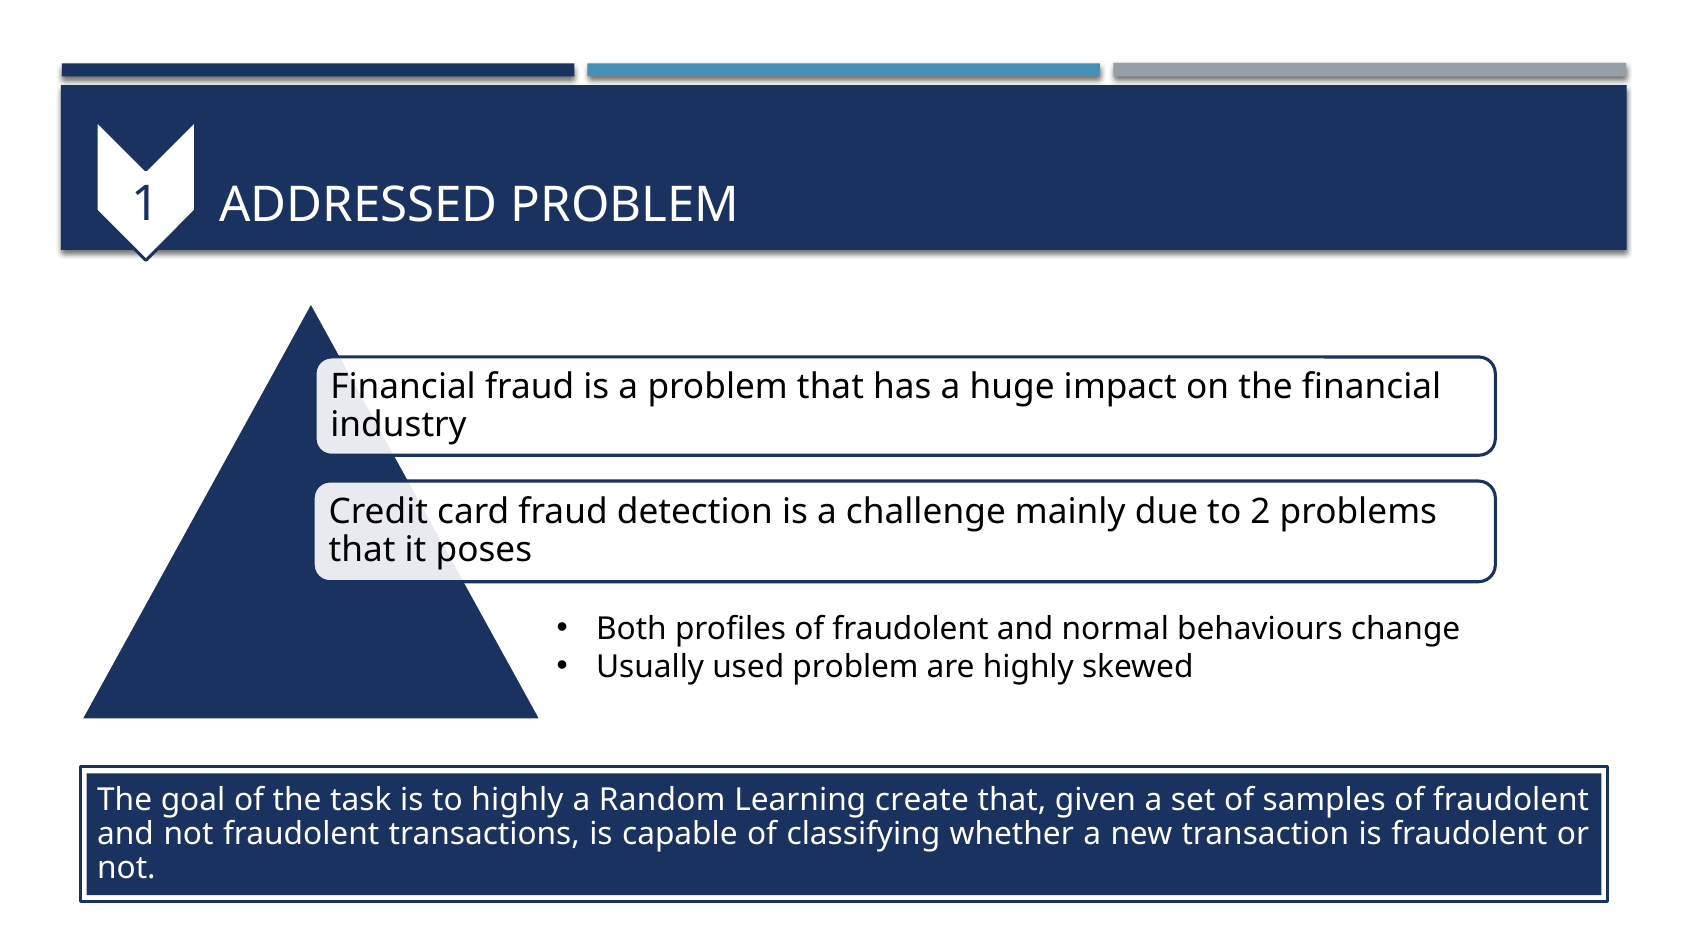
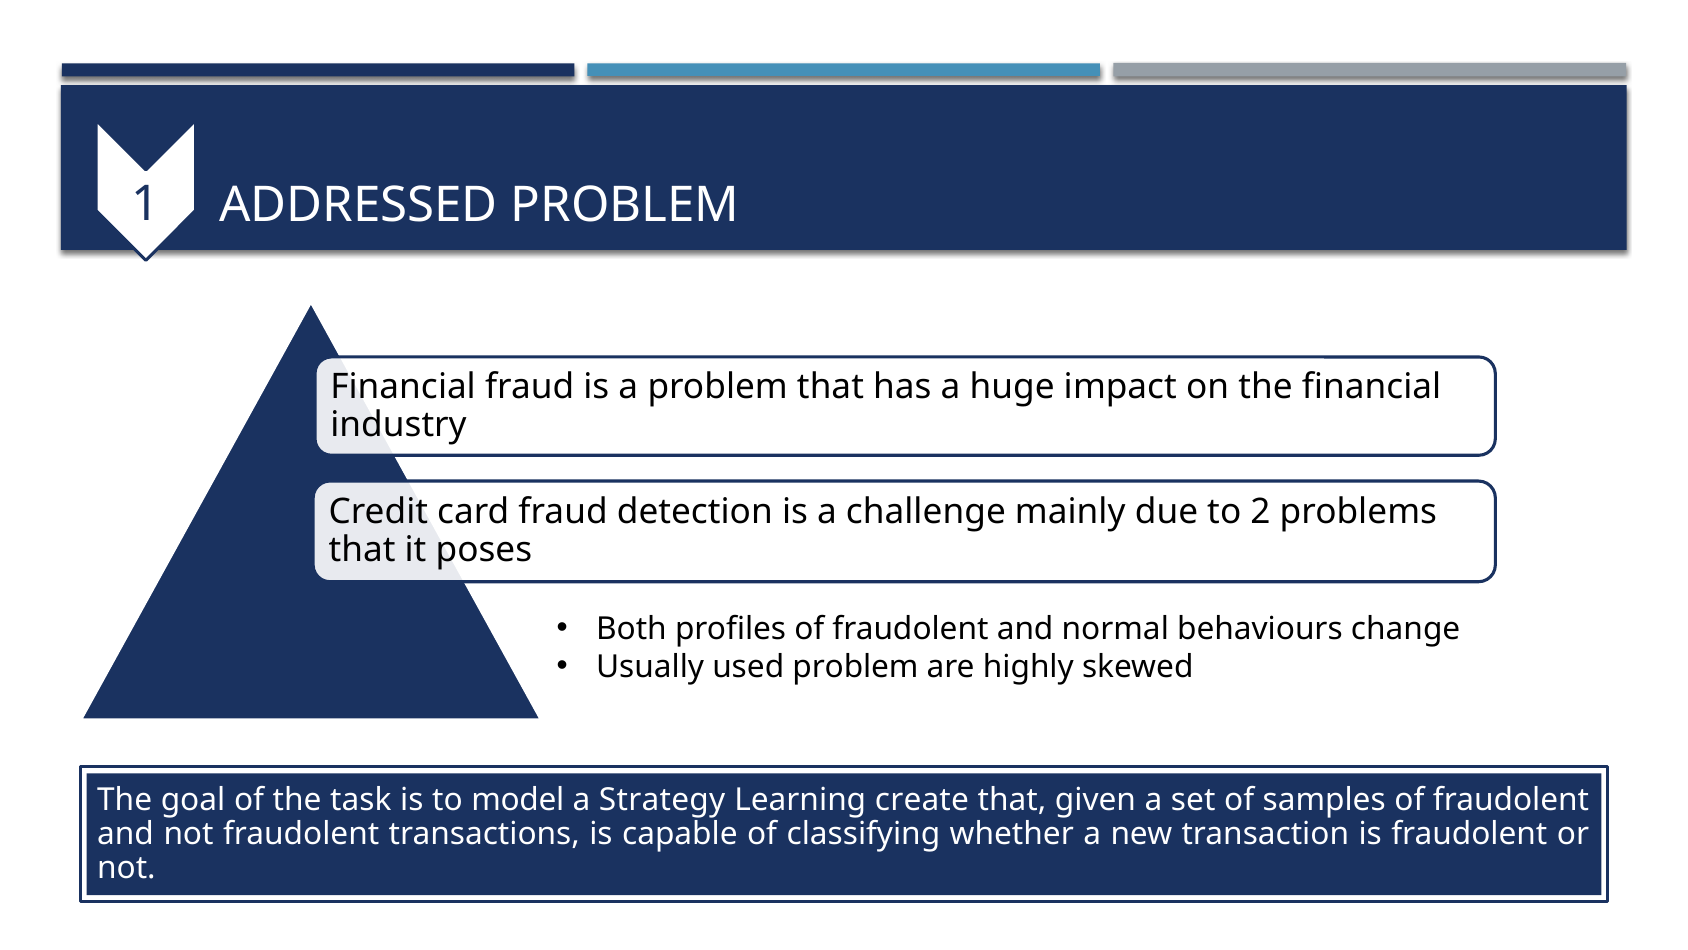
to highly: highly -> model (518, 799)
Random: Random -> Strategy (662, 799)
